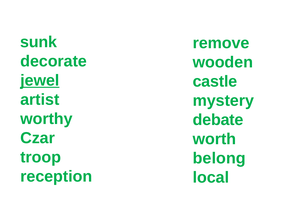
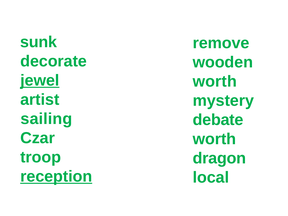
castle: castle -> worth (215, 81)
worthy: worthy -> sailing (46, 119)
belong: belong -> dragon (219, 158)
reception underline: none -> present (56, 176)
